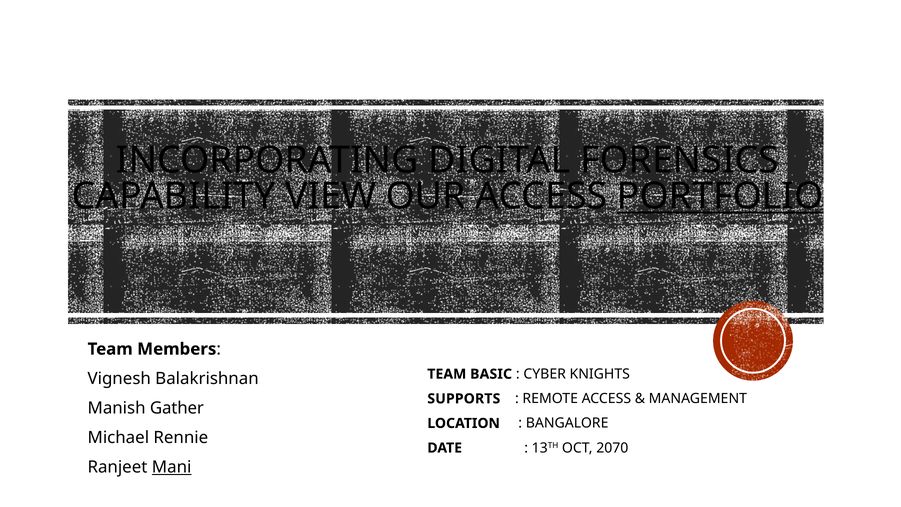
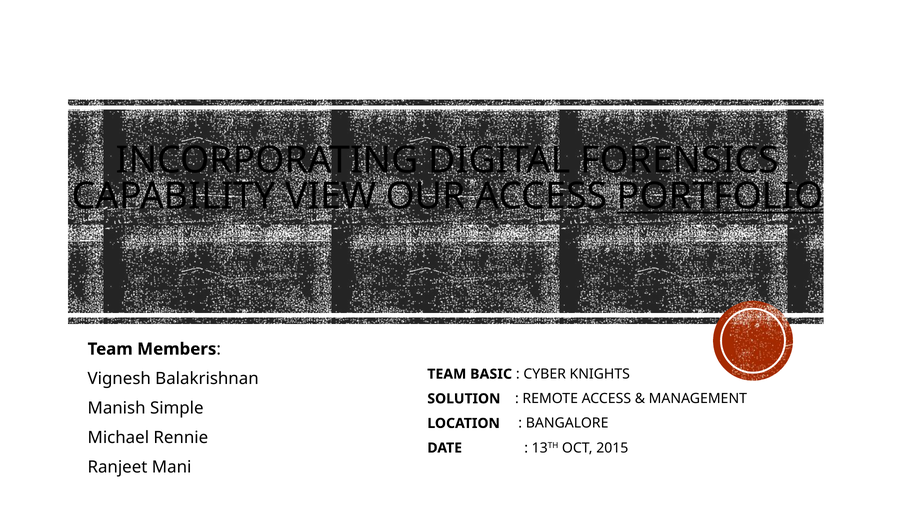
SUPPORTS: SUPPORTS -> SOLUTION (464, 399)
Gather: Gather -> Simple (177, 408)
2070: 2070 -> 2015 (612, 448)
Mani underline: present -> none (172, 467)
